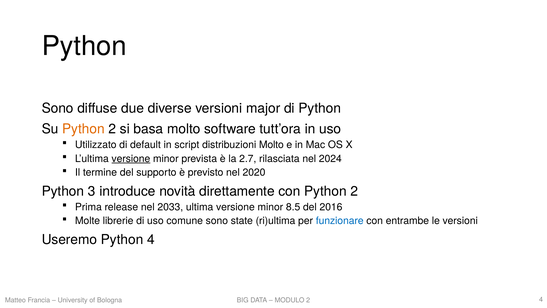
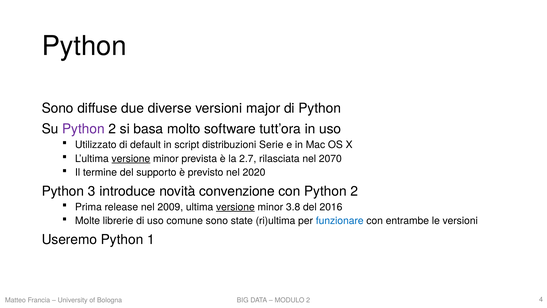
Python colour: orange -> purple (83, 129)
distribuzioni Molto: Molto -> Serie (271, 145)
2024: 2024 -> 2070 (330, 158)
direttamente: direttamente -> convenzione (237, 191)
2033: 2033 -> 2009 (170, 207)
versione underline: none -> present (235, 207)
8.5: 8.5 -> 3.8 (293, 207)
Python 4: 4 -> 1 (151, 239)
